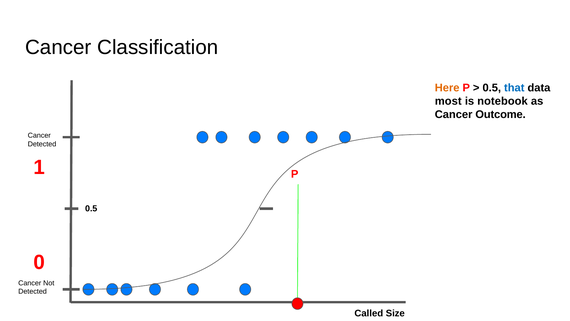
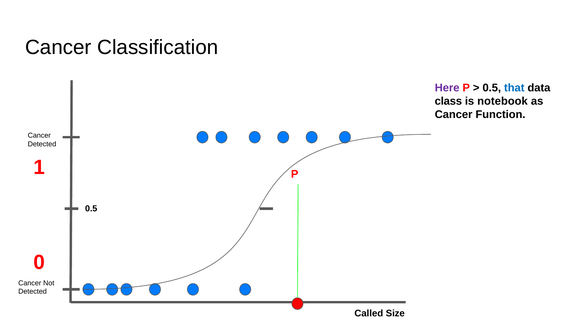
Here colour: orange -> purple (447, 88)
most: most -> class (448, 101)
Outcome: Outcome -> Function (500, 114)
